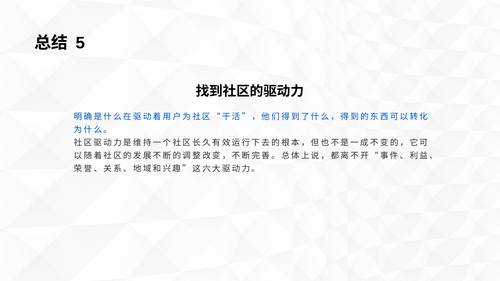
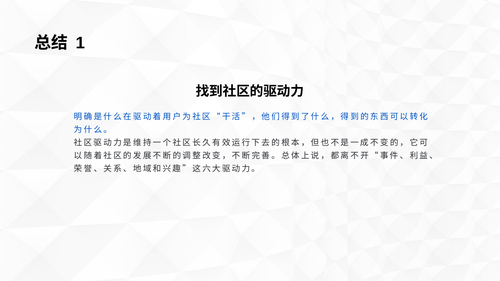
5: 5 -> 1 (80, 43)
